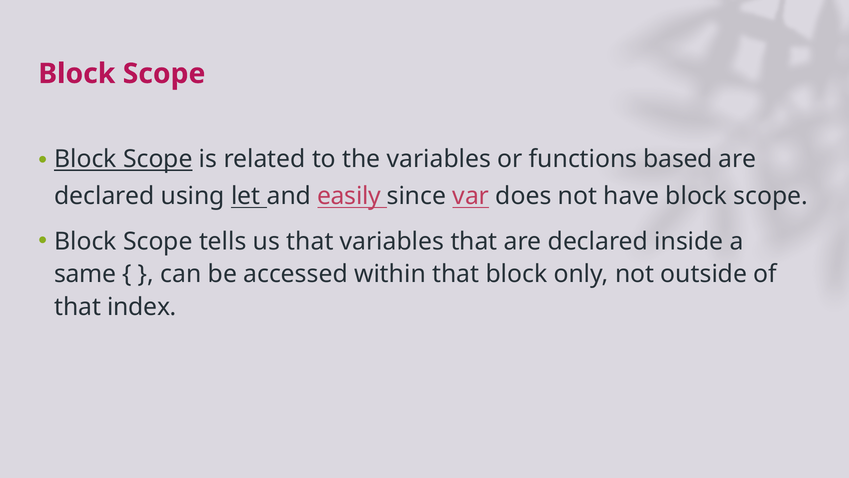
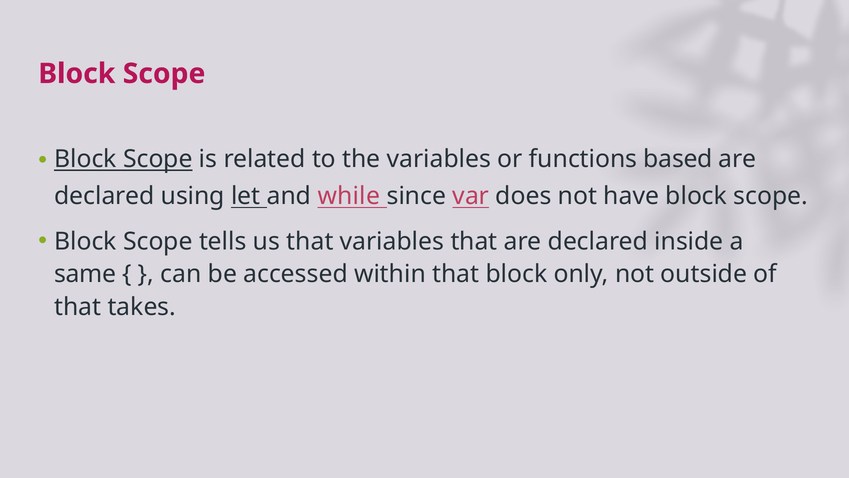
easily: easily -> while (349, 196)
index: index -> takes (142, 307)
